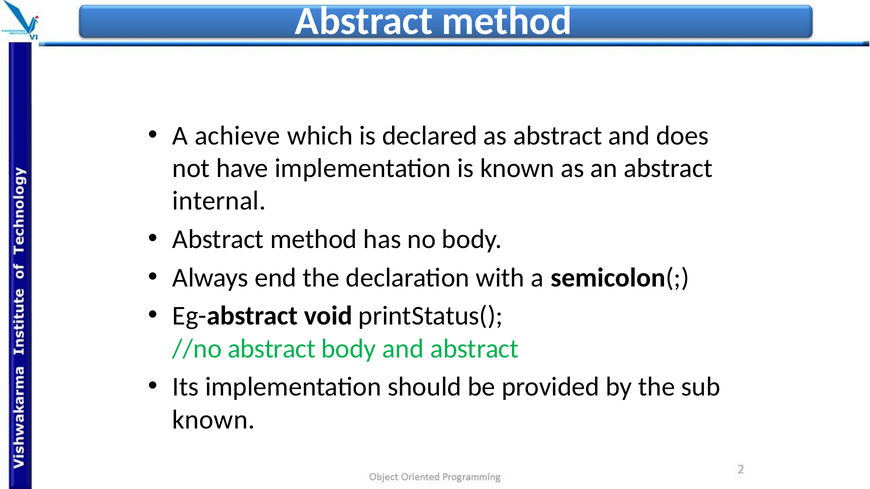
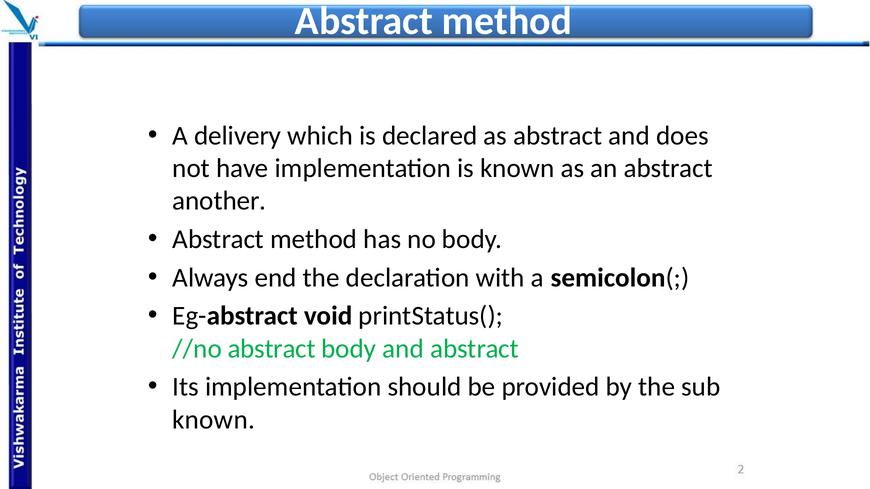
achieve: achieve -> delivery (238, 136)
internal: internal -> another (219, 201)
